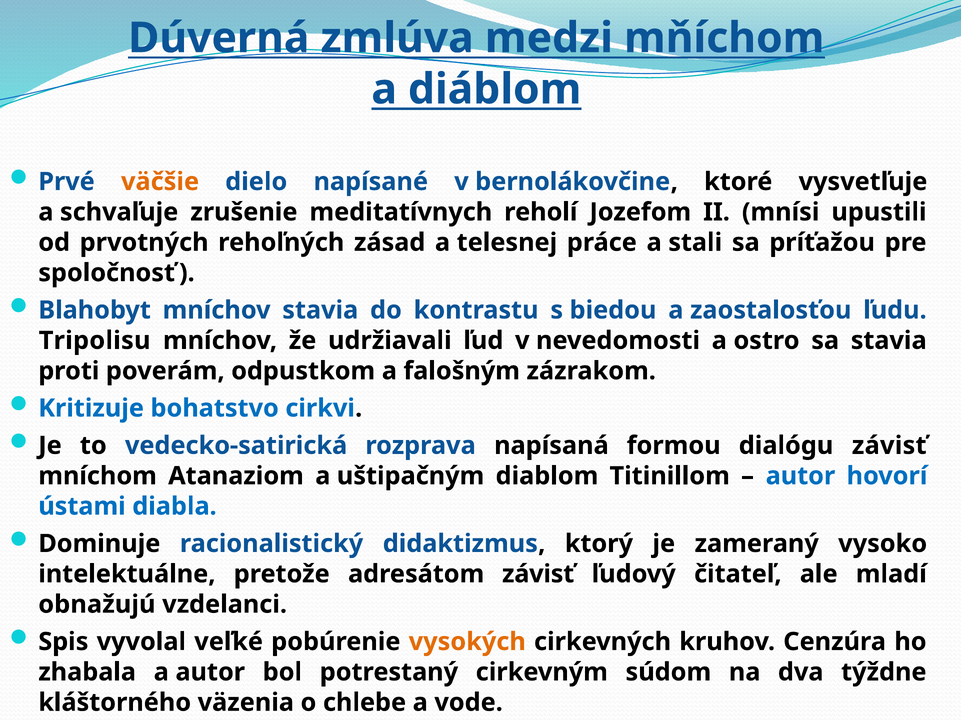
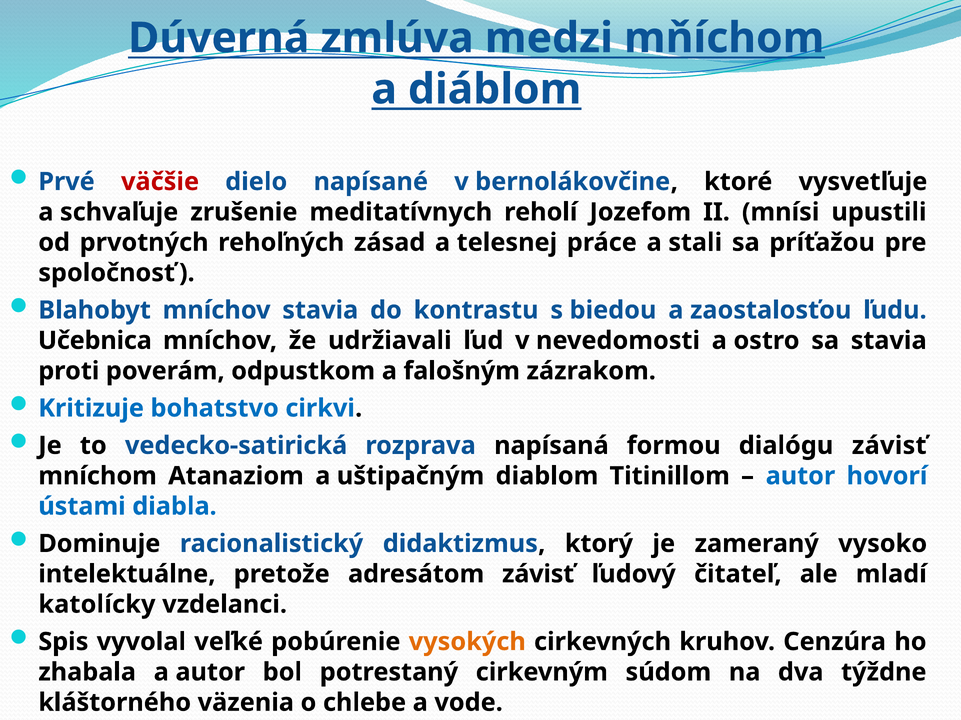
väčšie colour: orange -> red (160, 182)
Tripolisu: Tripolisu -> Učebnica (95, 341)
obnažujú: obnažujú -> katolícky (97, 605)
